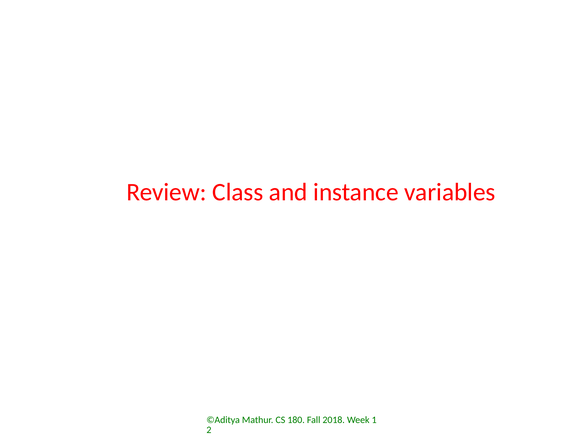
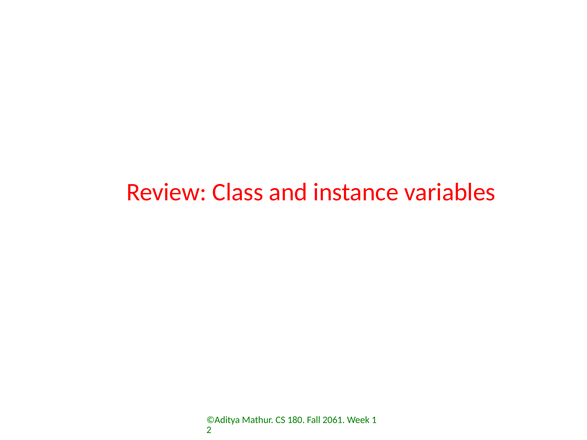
2018: 2018 -> 2061 (334, 420)
